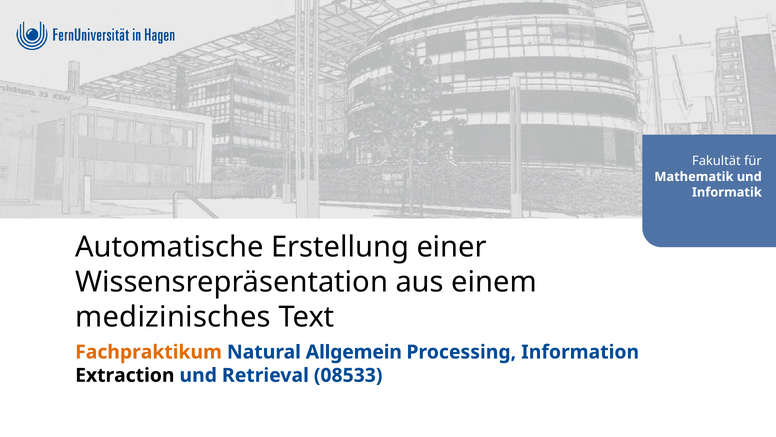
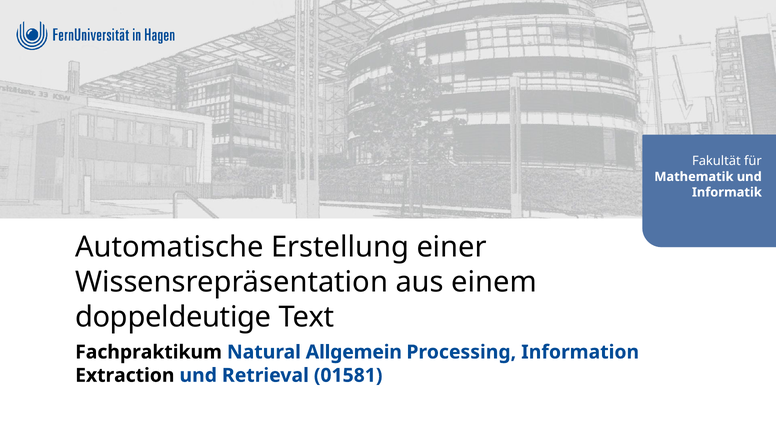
medizinisches: medizinisches -> doppeldeutige (173, 317)
Fachpraktikum colour: orange -> black (149, 352)
08533: 08533 -> 01581 (348, 375)
